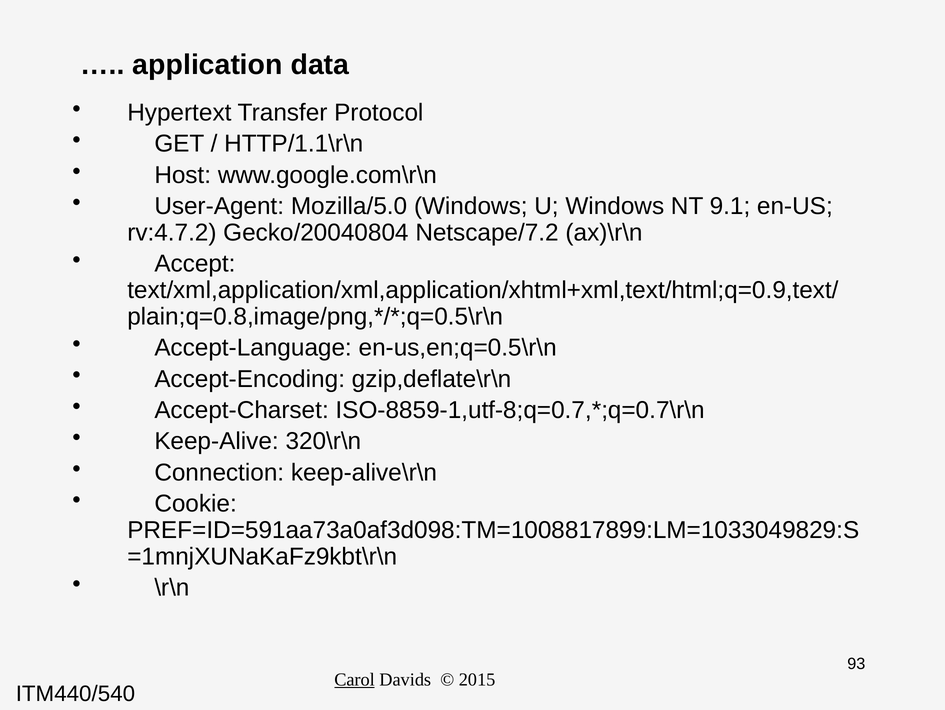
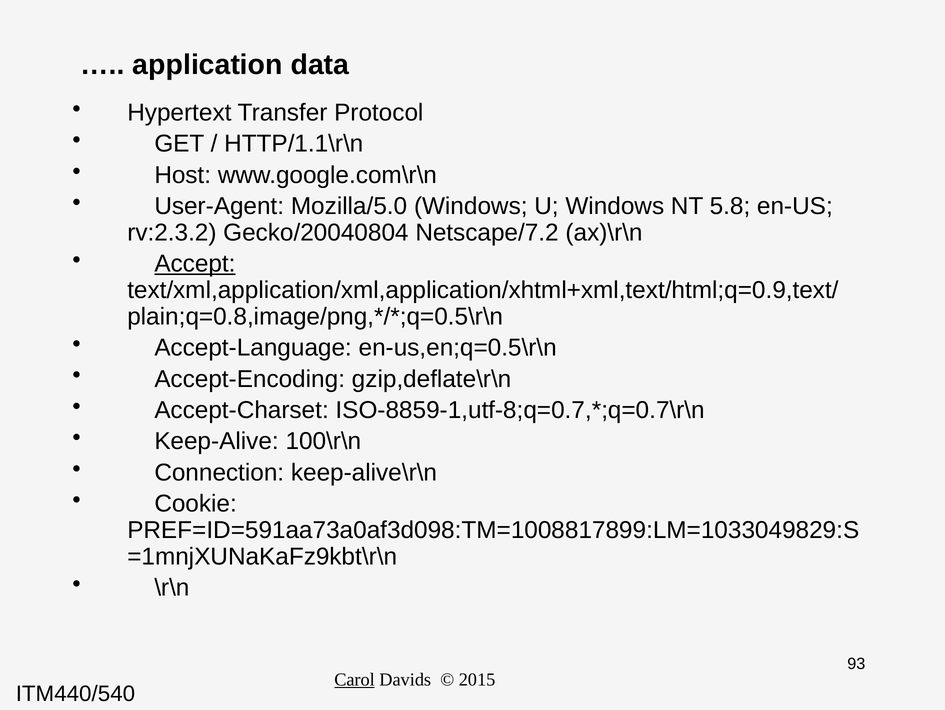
9.1: 9.1 -> 5.8 (730, 206)
rv:4.7.2: rv:4.7.2 -> rv:2.3.2 (172, 232)
Accept underline: none -> present (195, 264)
320\r\n: 320\r\n -> 100\r\n (323, 441)
